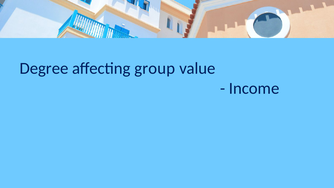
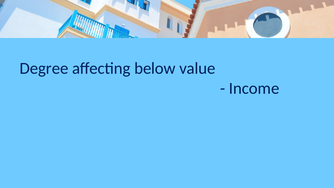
group: group -> below (155, 68)
